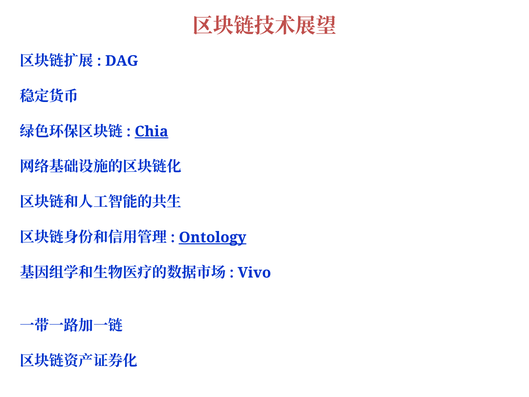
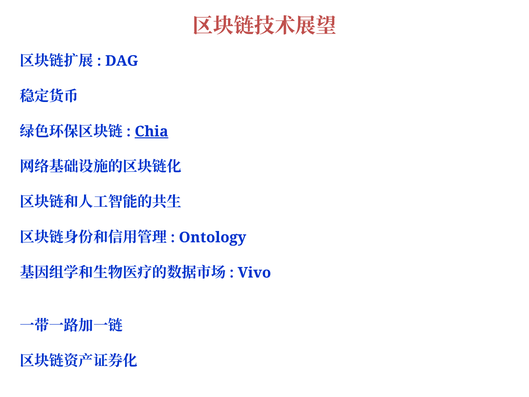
Ontology underline: present -> none (213, 237)
